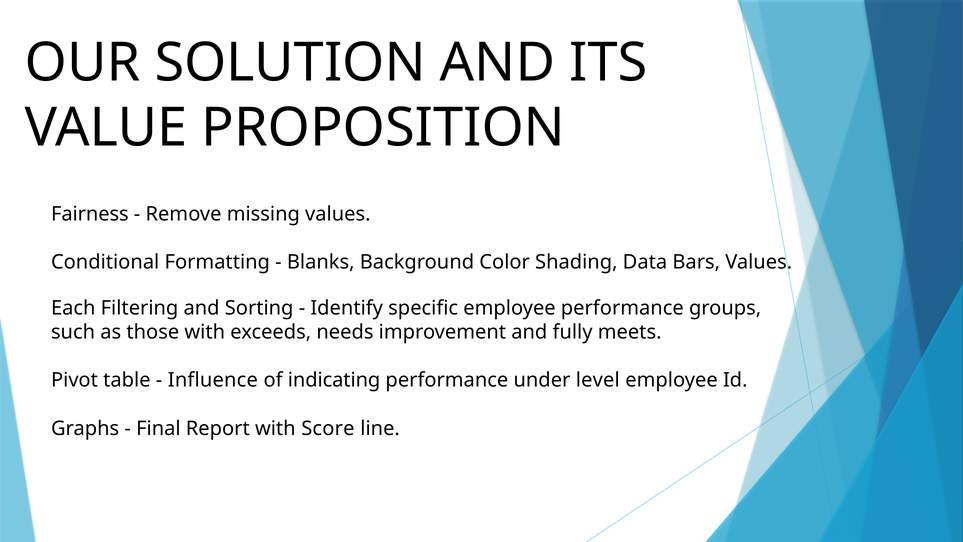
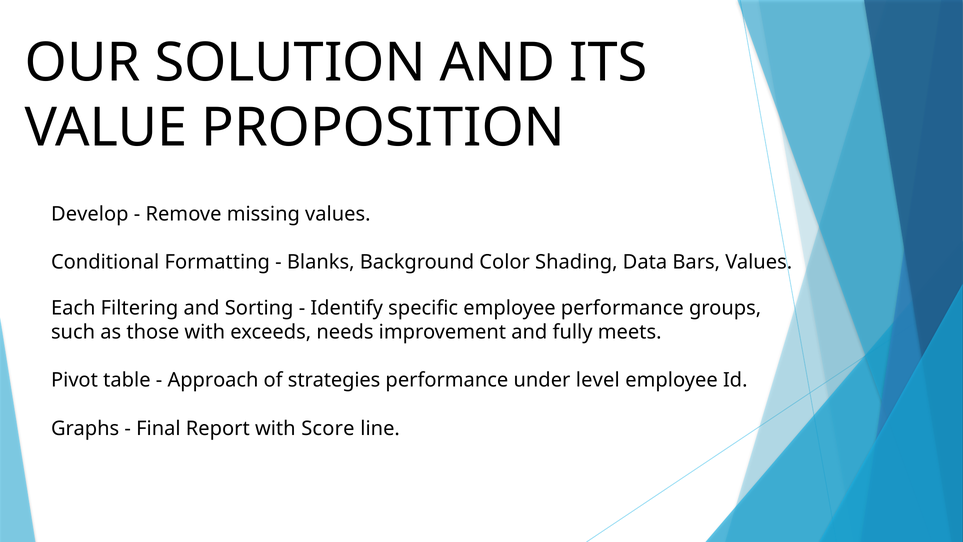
Fairness: Fairness -> Develop (90, 214)
Influence: Influence -> Approach (213, 380)
indicating: indicating -> strategies (334, 380)
